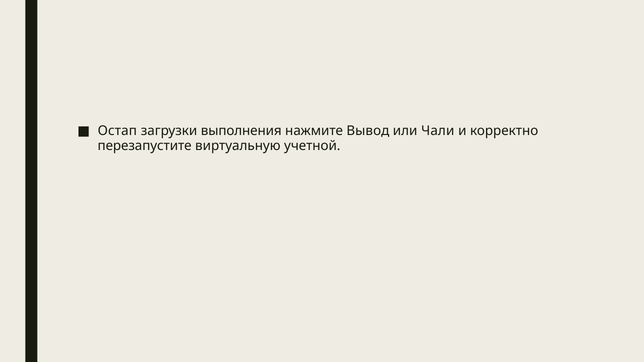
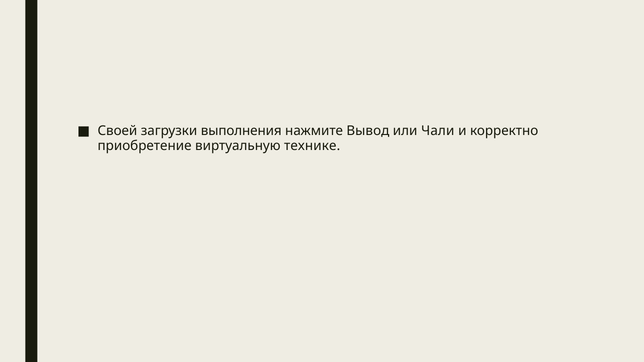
Остап: Остап -> Своей (117, 131)
перезапустите: перезапустите -> приобретение (145, 146)
учетной: учетной -> технике (312, 146)
